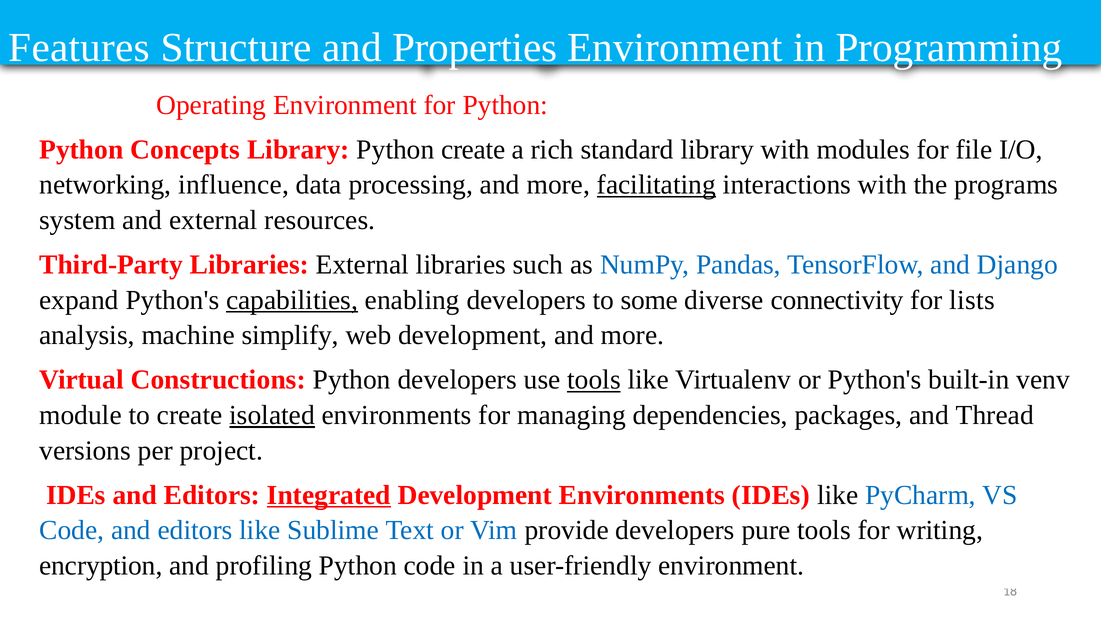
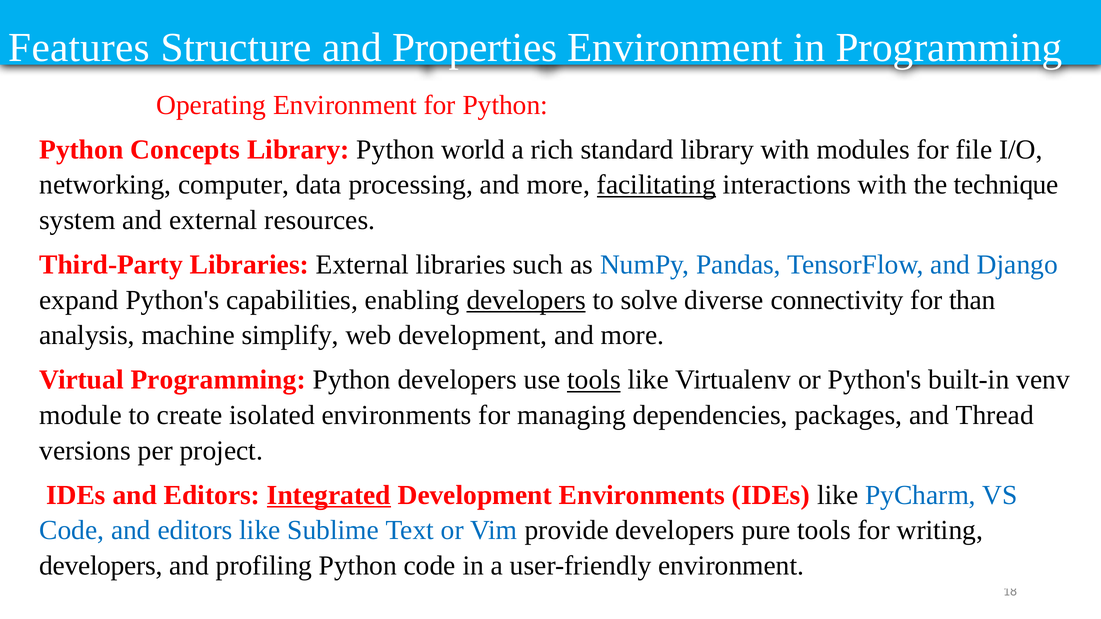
Python create: create -> world (473, 150)
influence: influence -> computer (234, 185)
programs: programs -> technique (1006, 185)
capabilities underline: present -> none (292, 300)
developers underline: none -> present (526, 300)
some: some -> solve (649, 300)
lists: lists -> than (972, 300)
Virtual Constructions: Constructions -> Programming (218, 380)
isolated underline: present -> none (272, 415)
encryption: encryption -> developers (101, 566)
